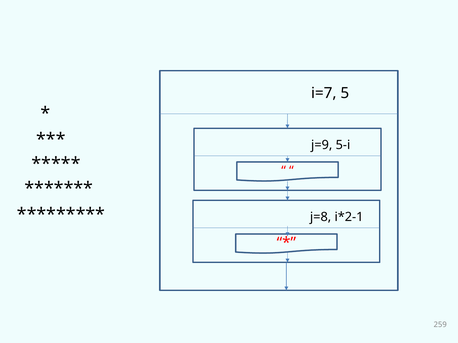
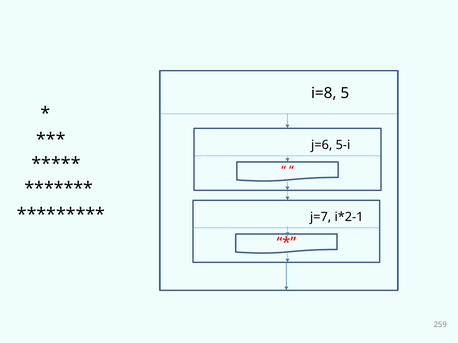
i=7: i=7 -> i=8 (324, 93)
j=9: j=9 -> j=6 (322, 145)
j=8: j=8 -> j=7 (321, 217)
